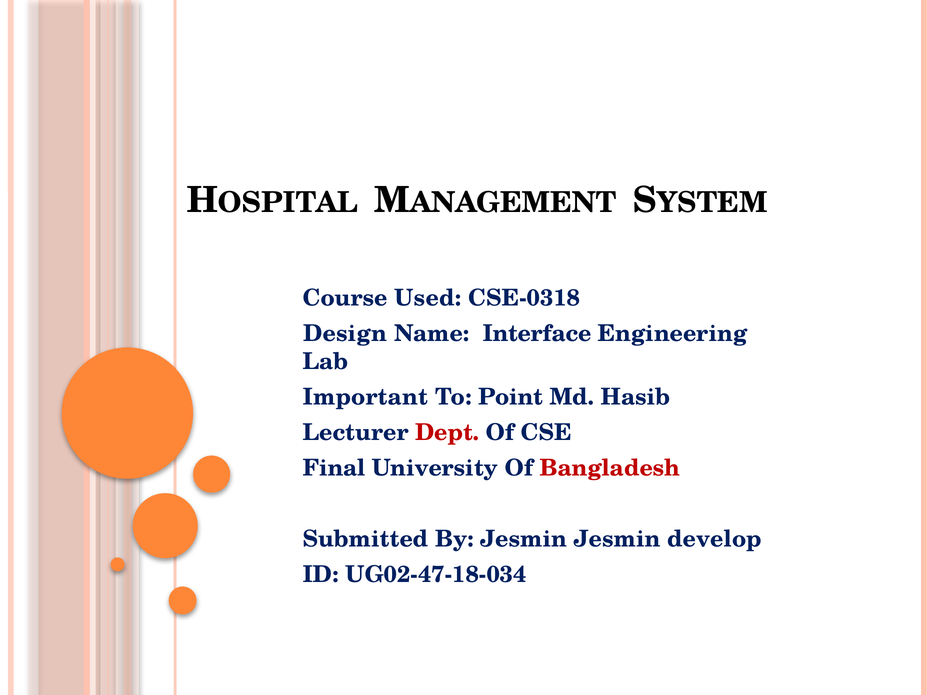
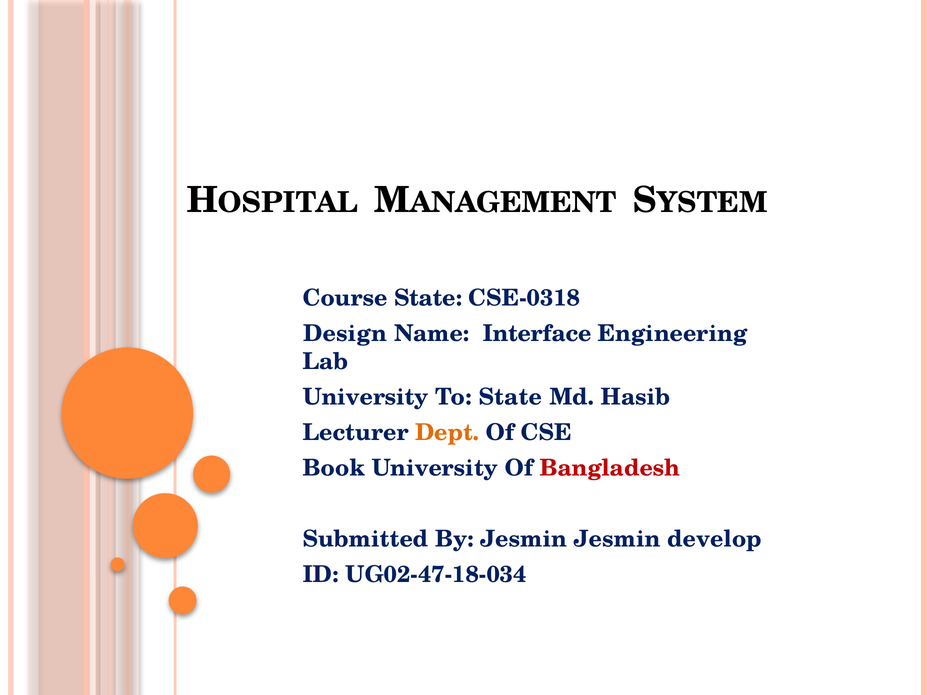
Course Used: Used -> State (428, 298)
Important: Important -> University (366, 397)
To Point: Point -> State (510, 397)
Dept colour: red -> orange (447, 433)
Final: Final -> Book (334, 468)
